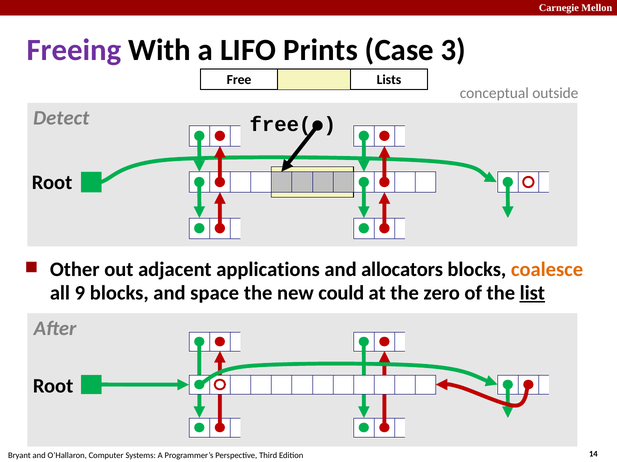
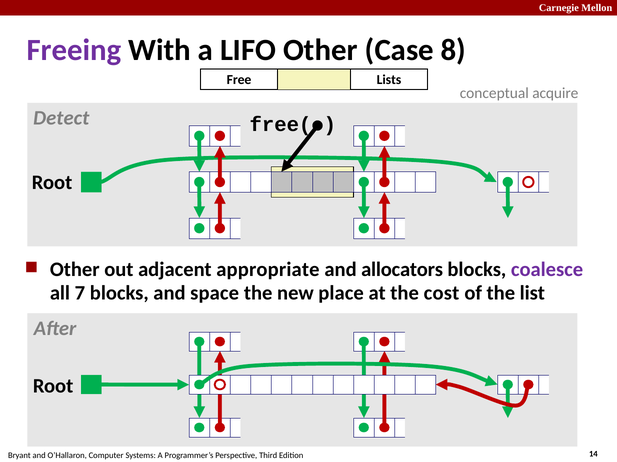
LIFO Prints: Prints -> Other (320, 50)
3: 3 -> 8 (453, 50)
outside: outside -> acquire (555, 94)
applications: applications -> appropriate (268, 270)
coalesce colour: orange -> purple (547, 270)
9: 9 -> 7 (80, 293)
could: could -> place (341, 293)
zero: zero -> cost (442, 293)
list underline: present -> none (532, 293)
